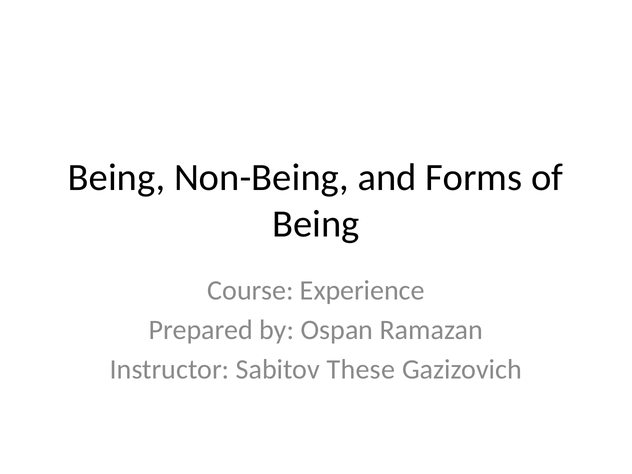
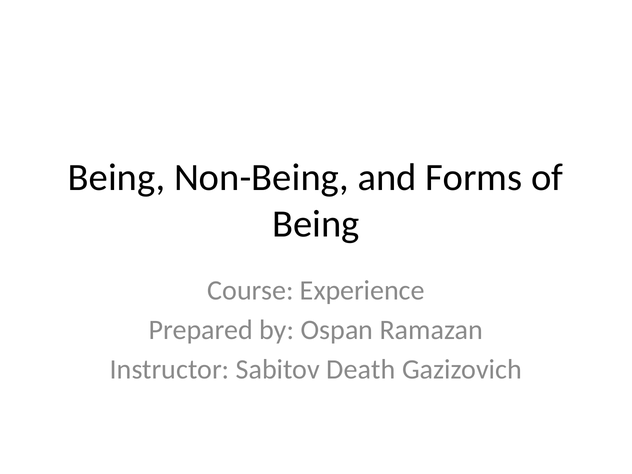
These: These -> Death (361, 369)
